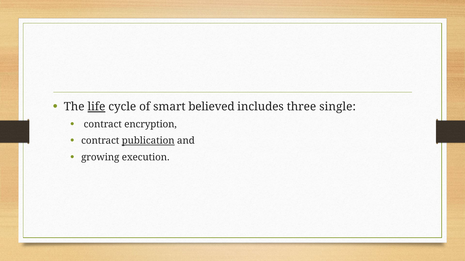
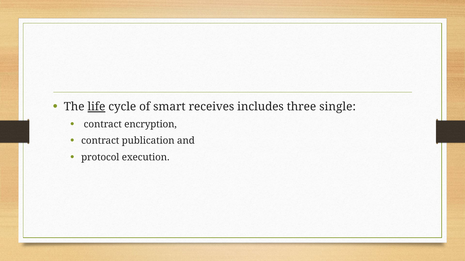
believed: believed -> receives (211, 107)
publication underline: present -> none (148, 141)
growing: growing -> protocol (100, 158)
